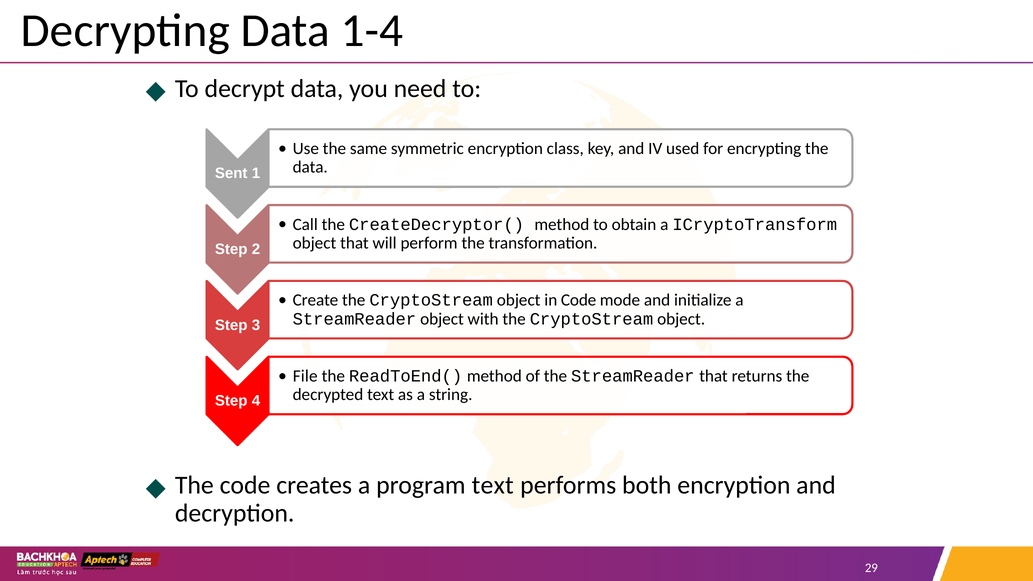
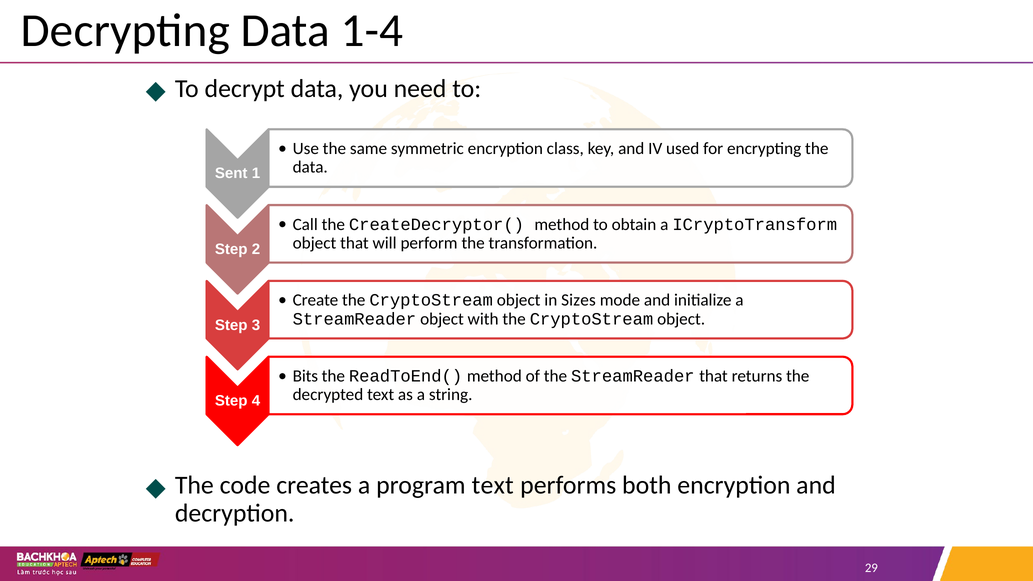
in Code: Code -> Sizes (578, 300)
File: File -> Bits (305, 376)
